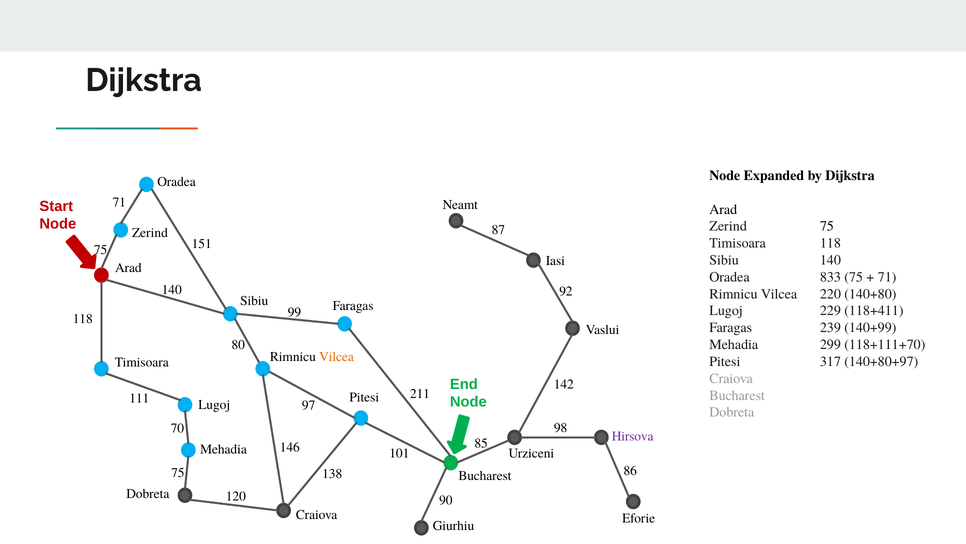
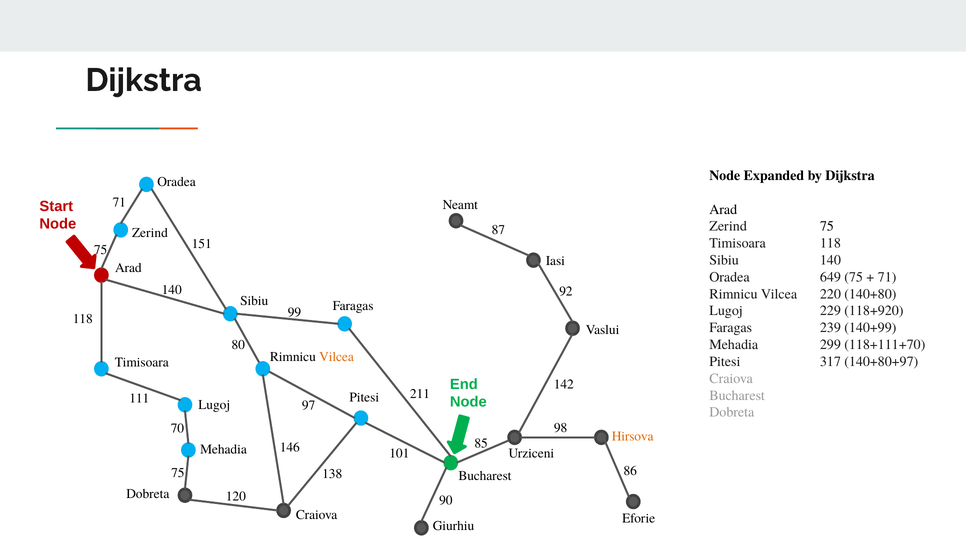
833: 833 -> 649 (830, 277)
118+411: 118+411 -> 118+920 (874, 310)
Hirsova colour: purple -> orange (633, 436)
